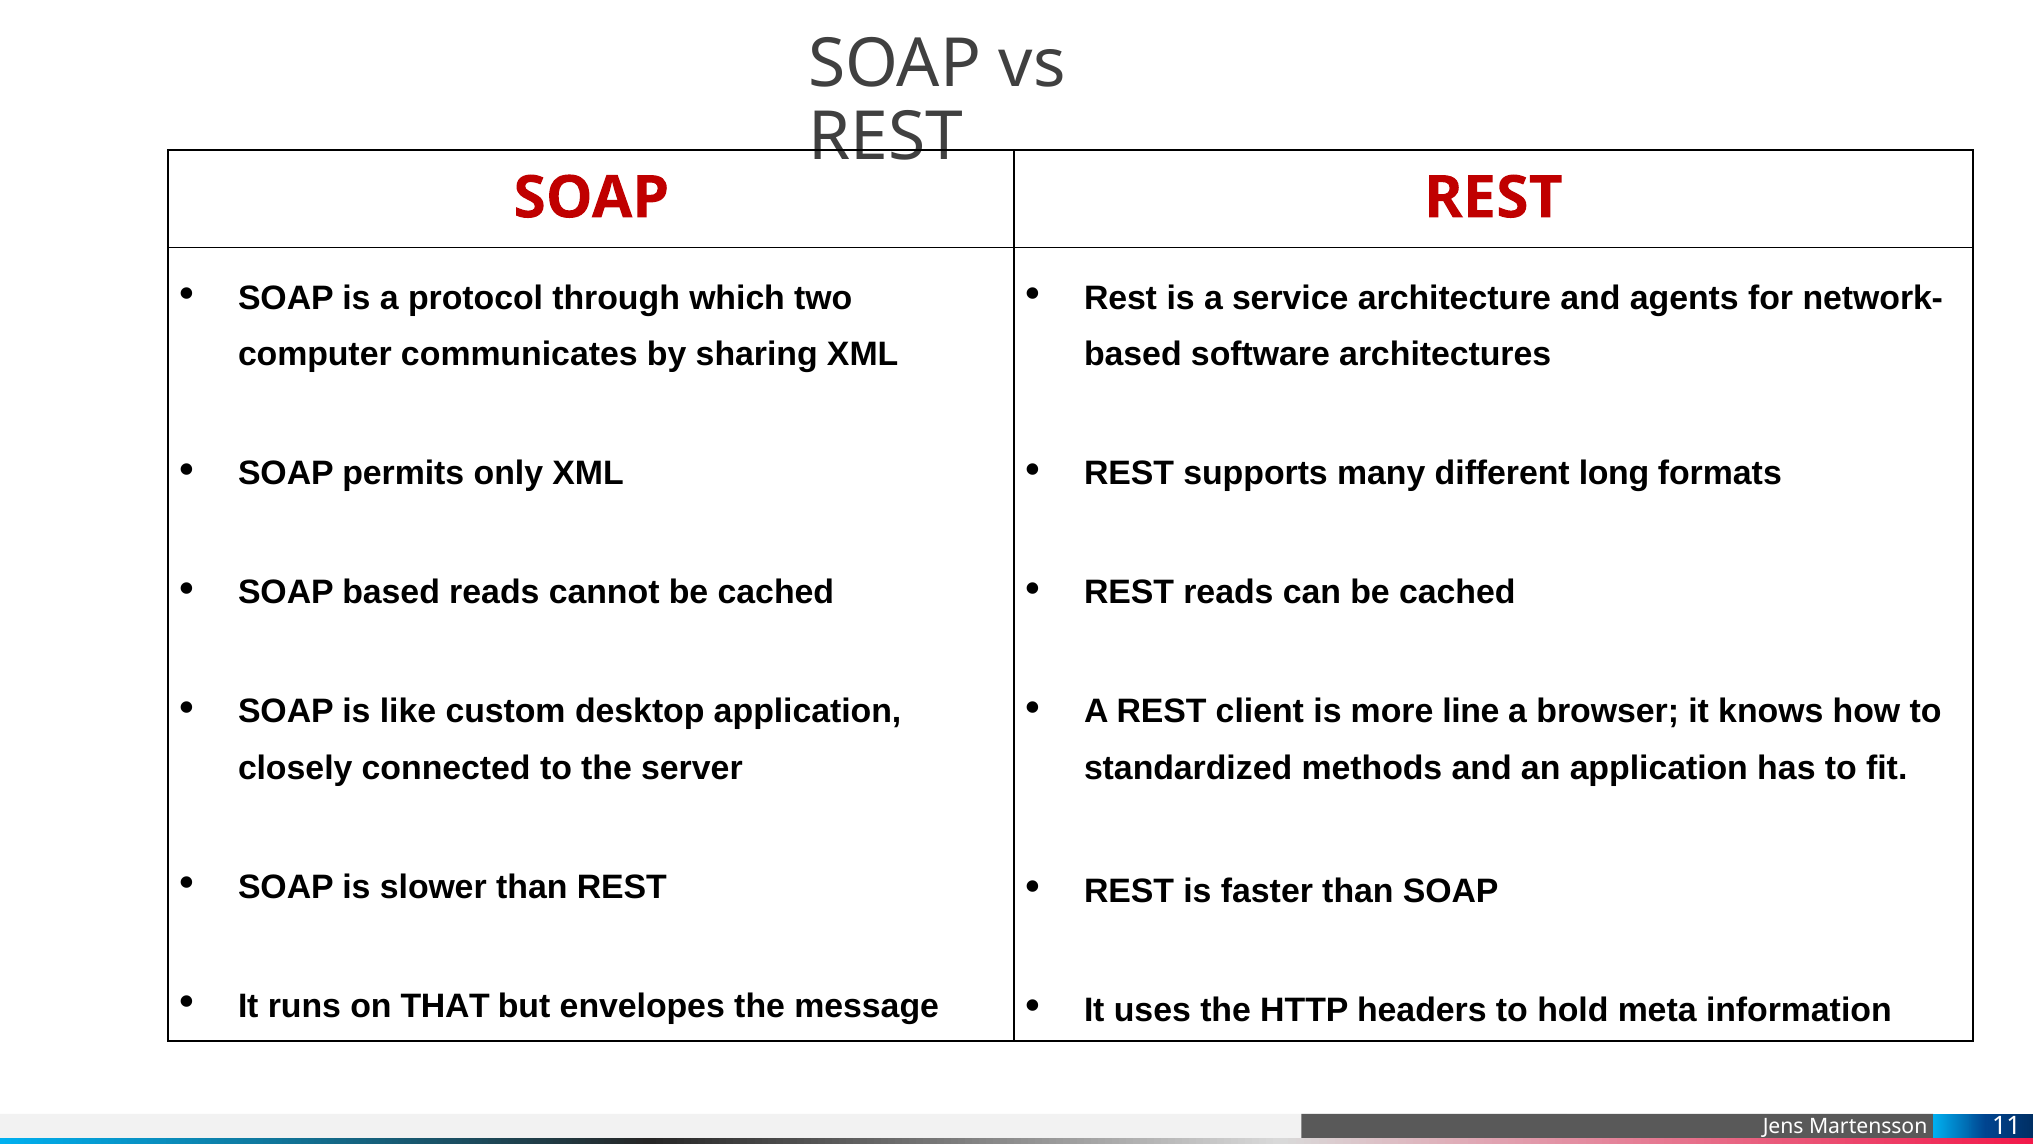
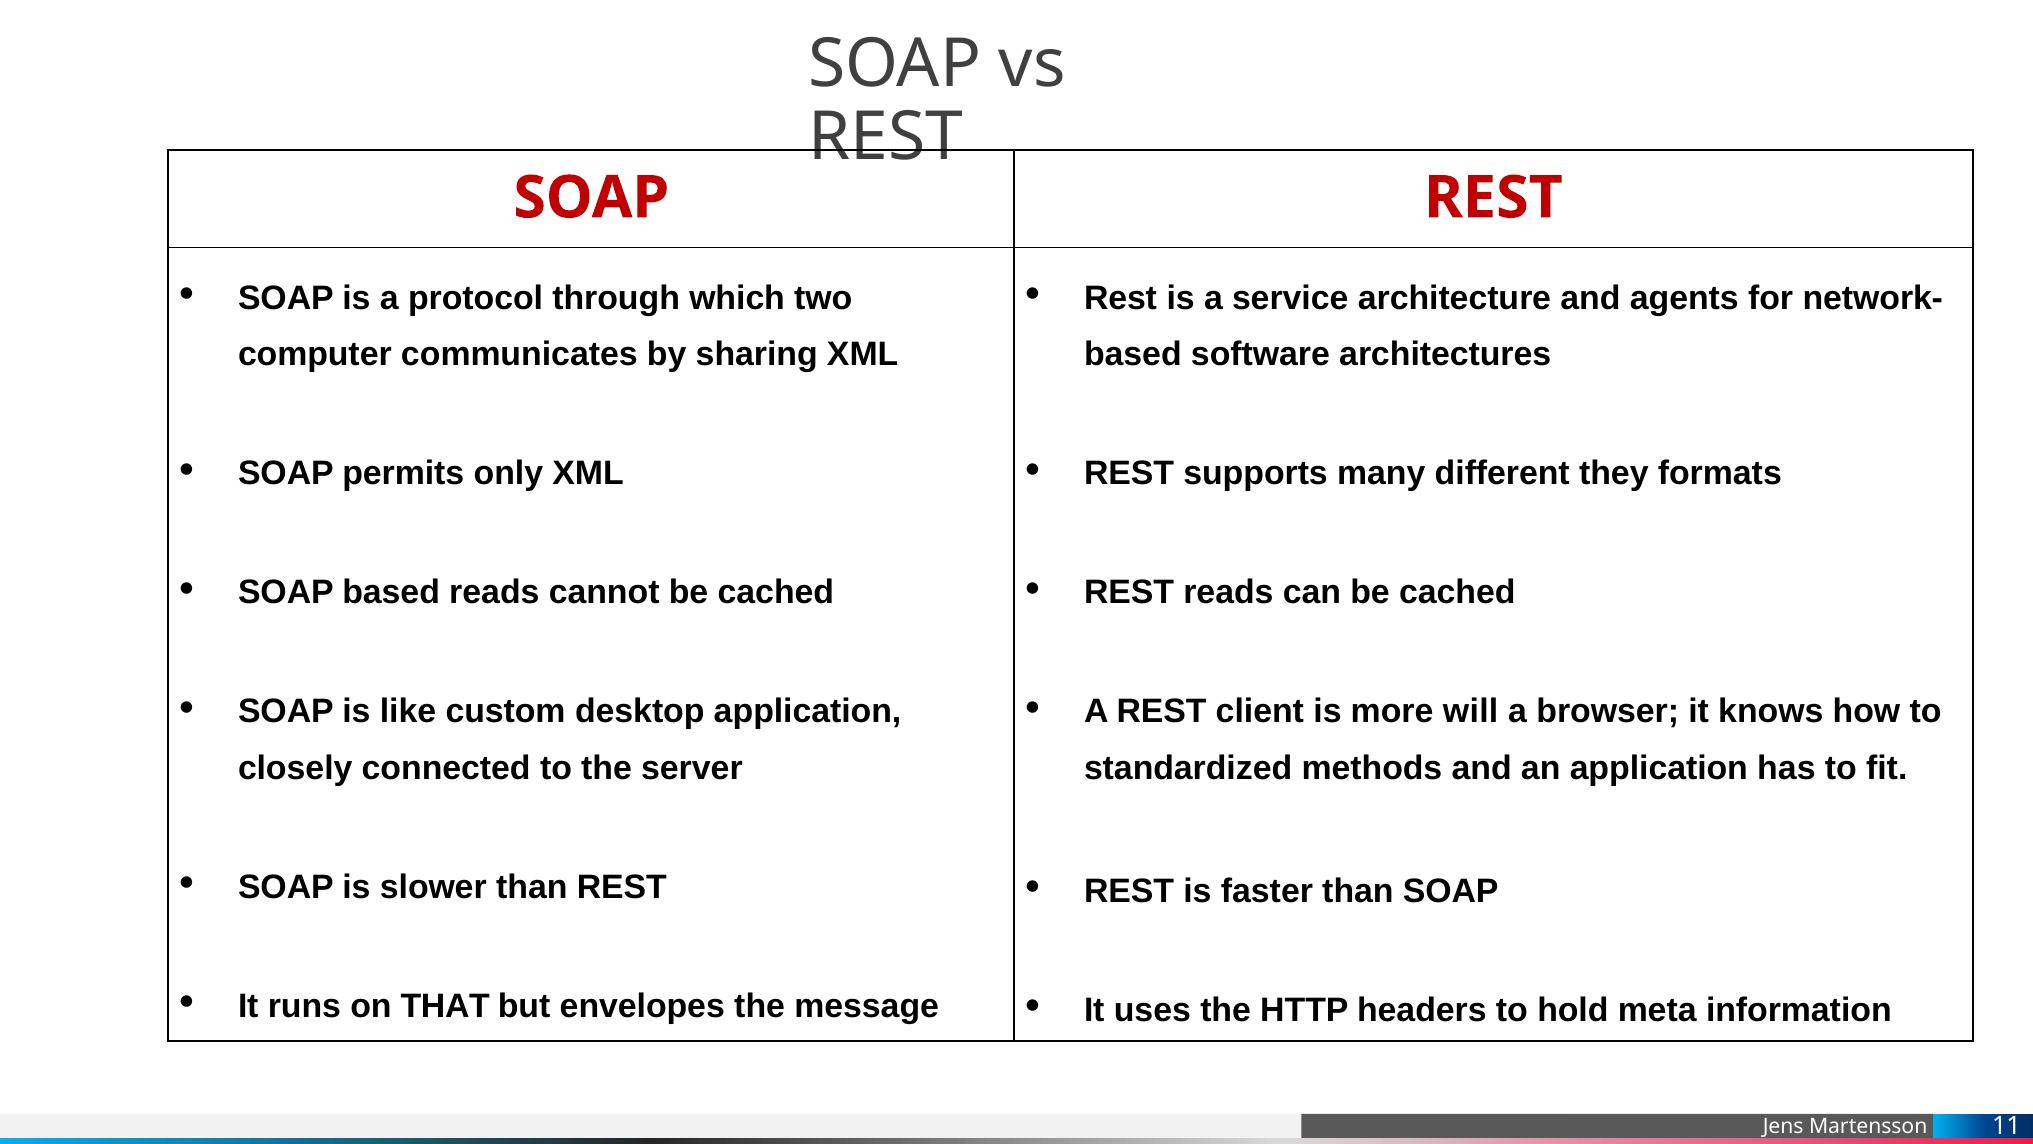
long: long -> they (1614, 473)
line: line -> will (1471, 711)
